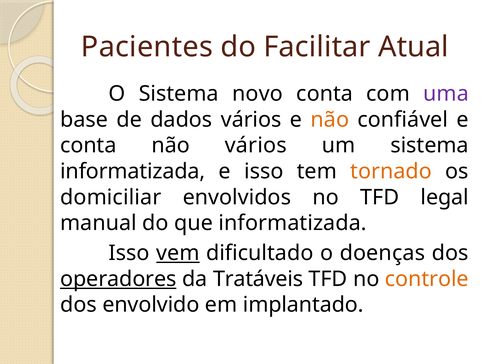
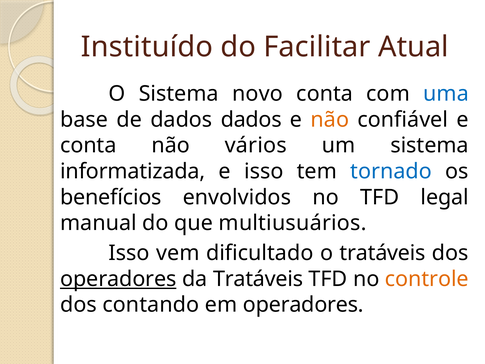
Pacientes: Pacientes -> Instituído (147, 47)
uma colour: purple -> blue (446, 94)
dados vários: vários -> dados (251, 120)
tornado colour: orange -> blue (391, 171)
domiciliar: domiciliar -> benefícios (111, 197)
que informatizada: informatizada -> multiusuários (293, 223)
vem underline: present -> none (178, 253)
o doenças: doenças -> tratáveis (383, 253)
envolvido: envolvido -> contando (151, 305)
em implantado: implantado -> operadores (303, 305)
